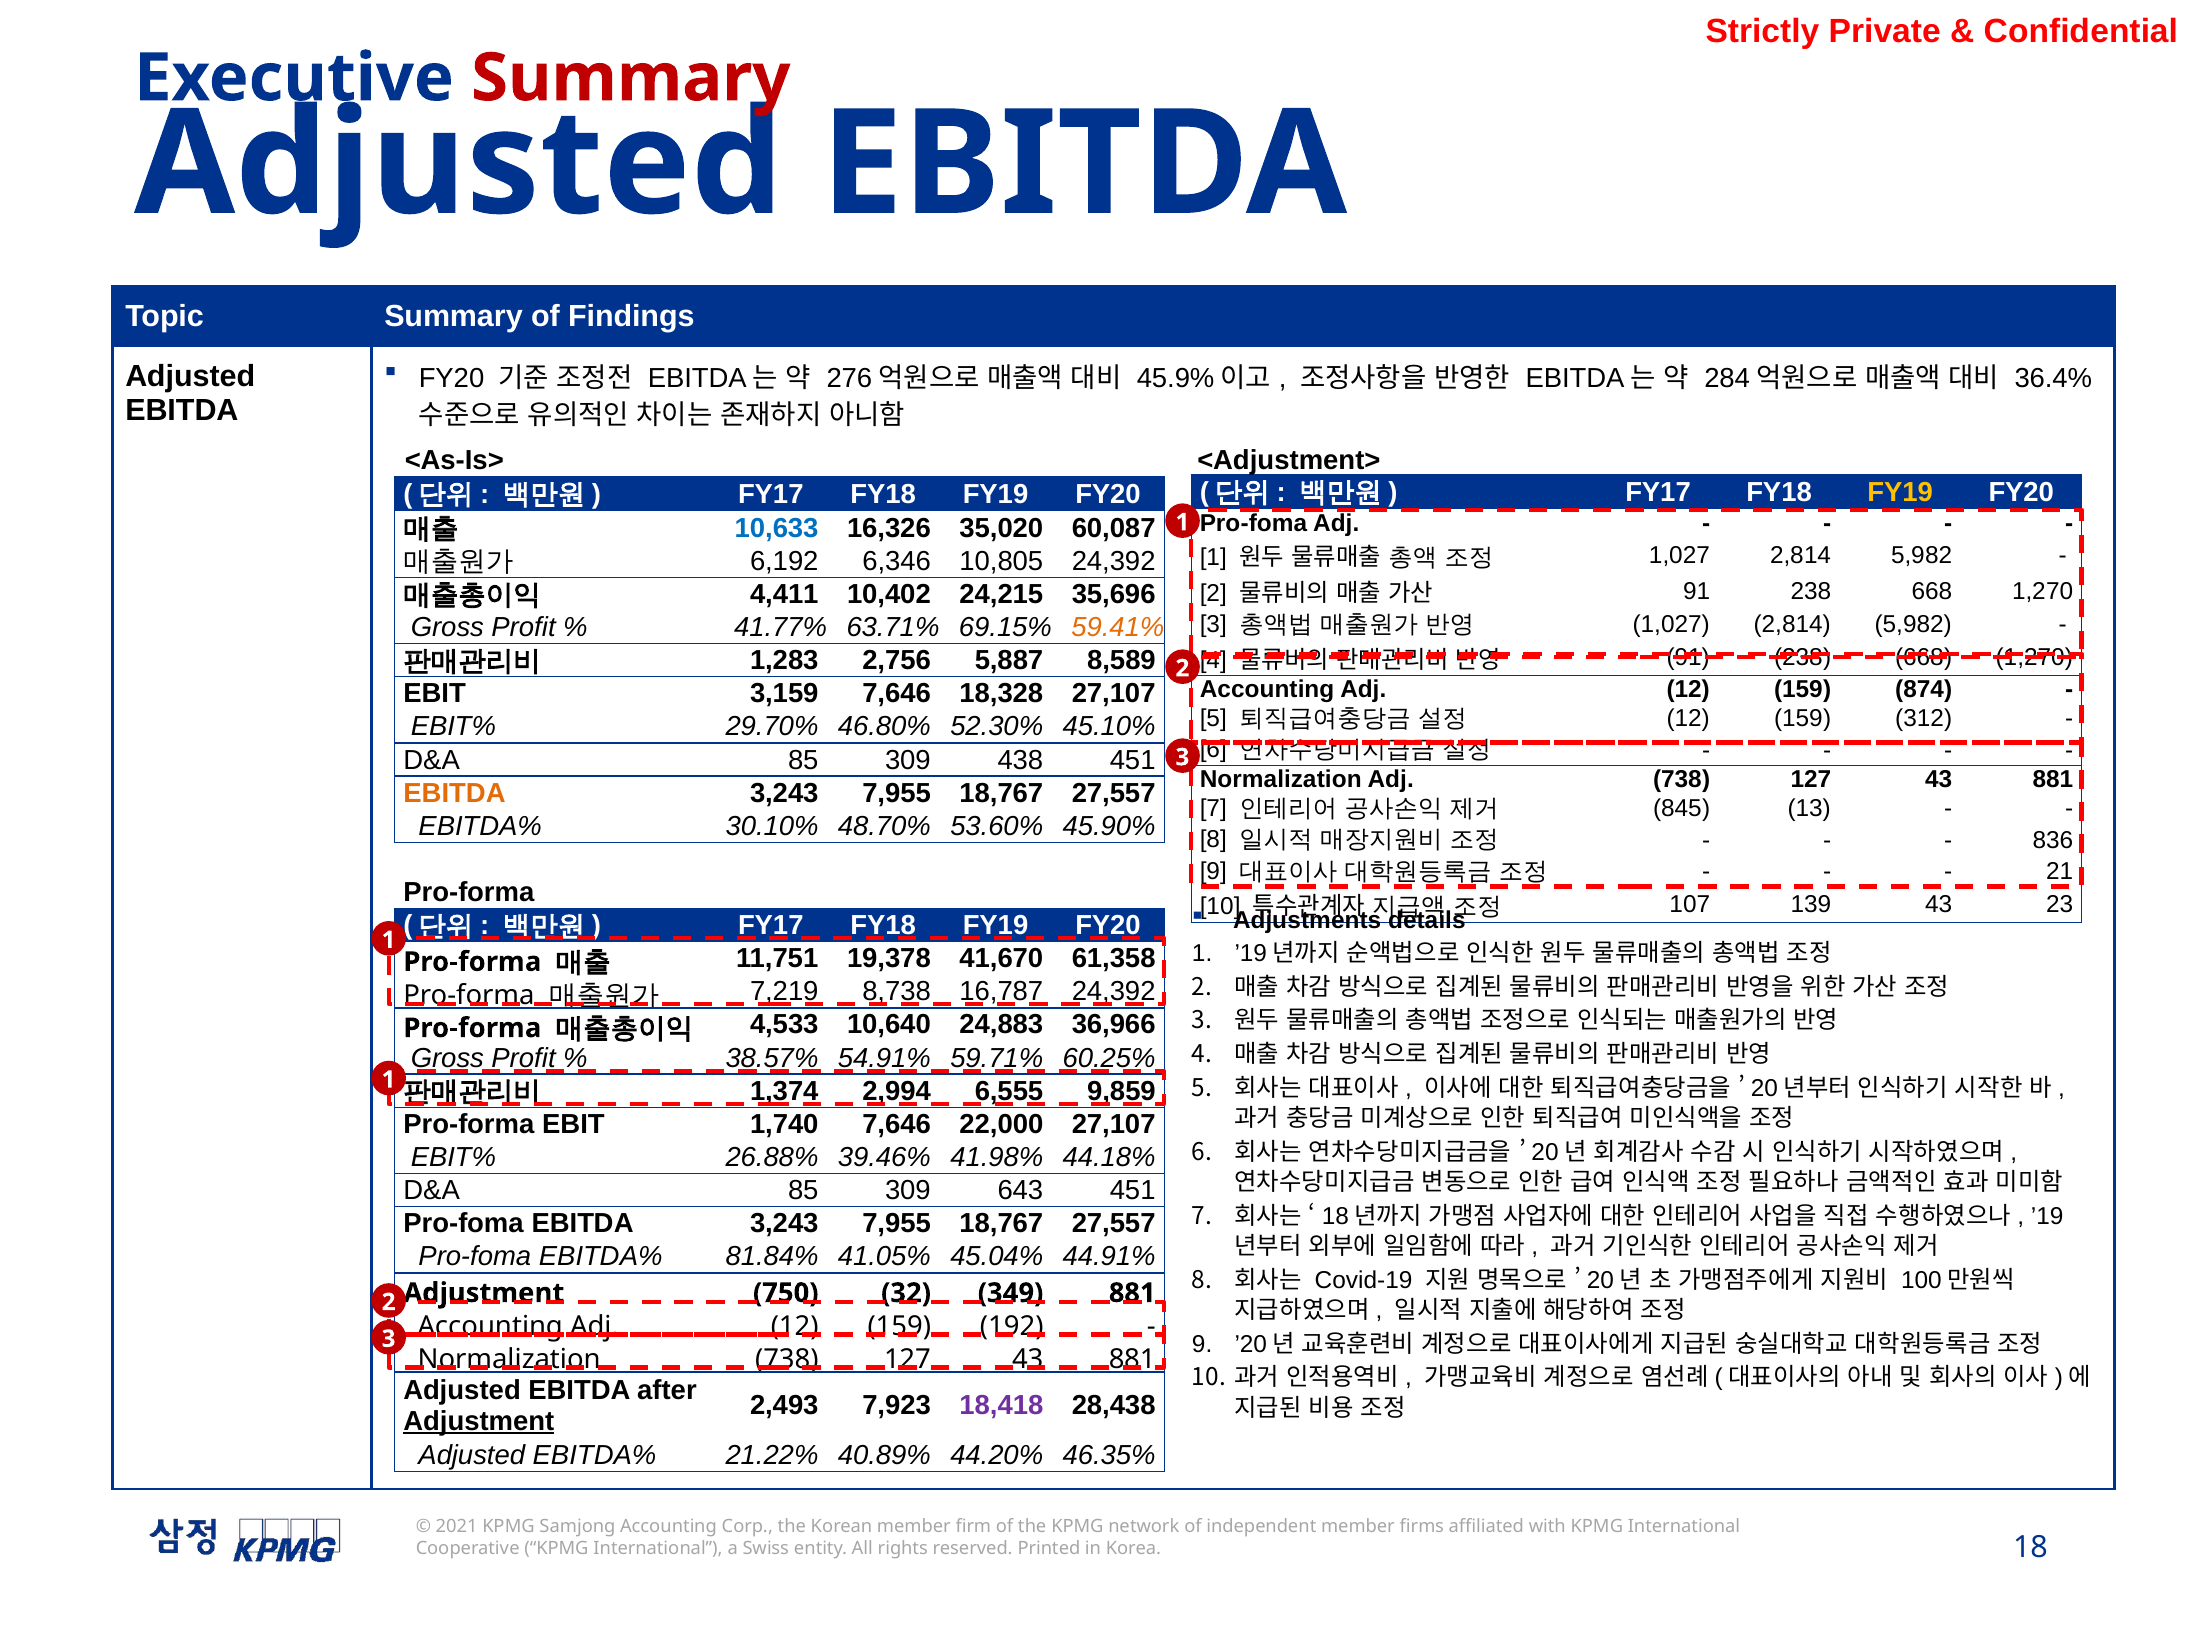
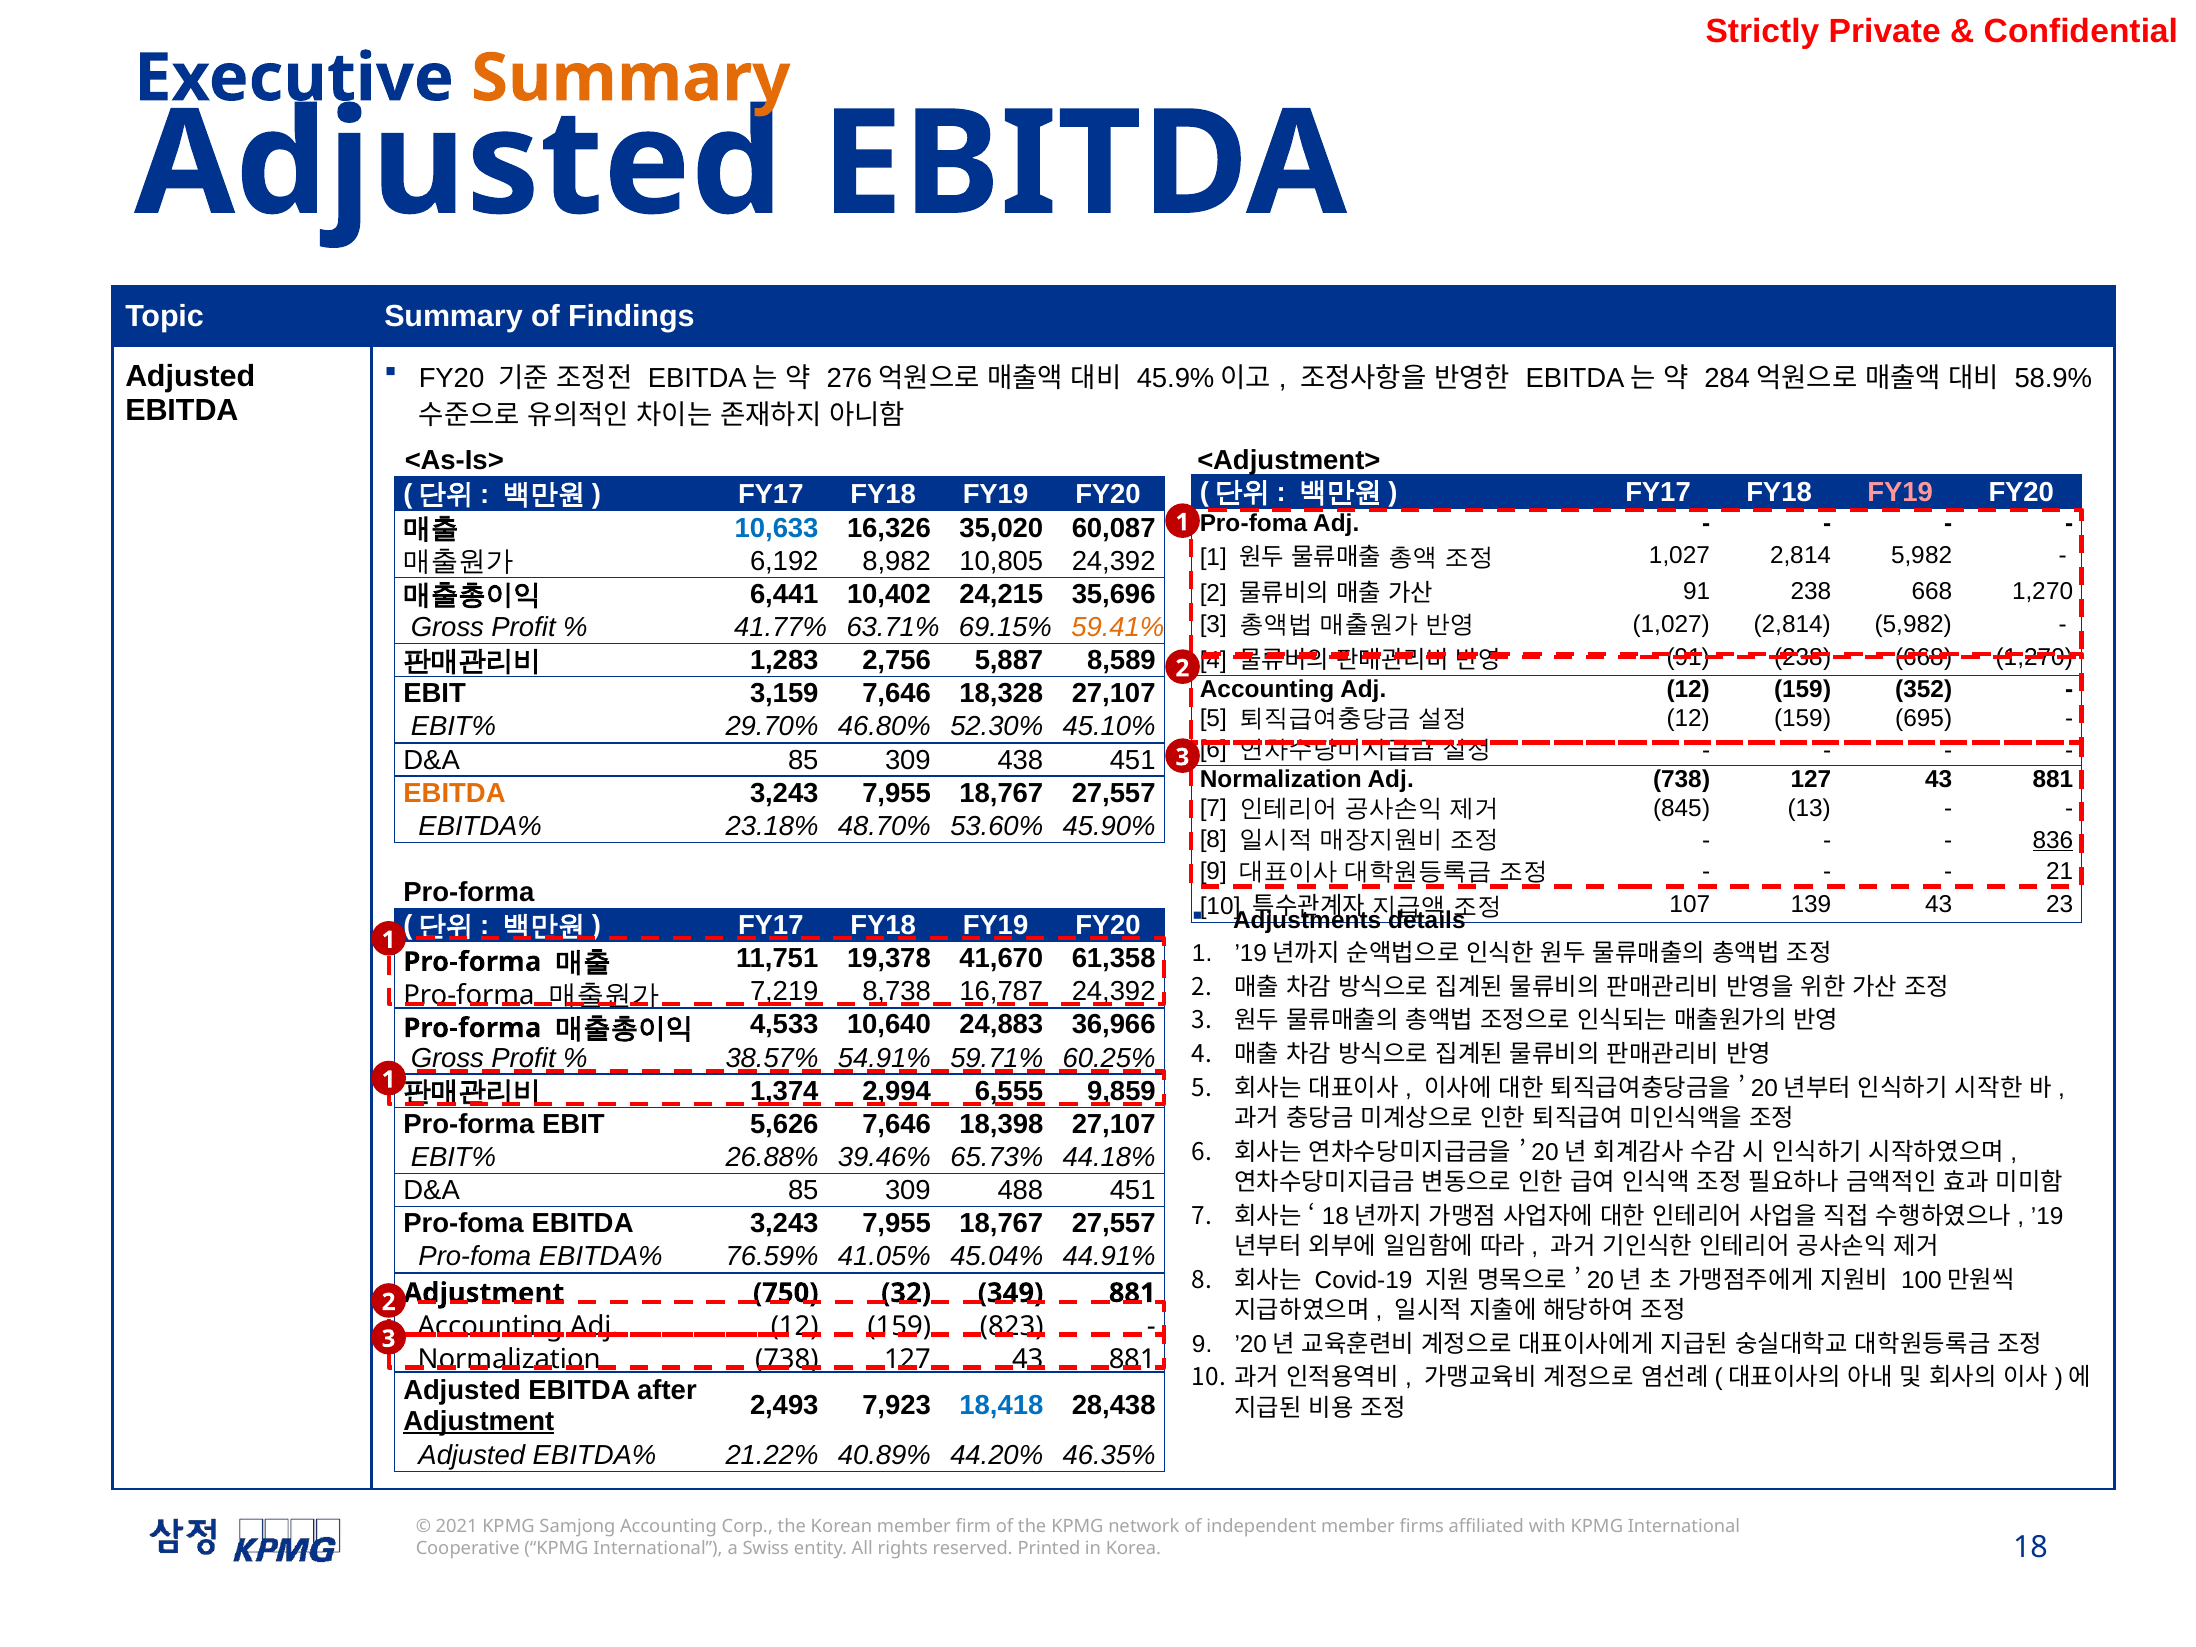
Summary colour: red -> orange (631, 78)
36.4%: 36.4% -> 58.9% (2053, 378)
FY19 colour: yellow -> pink (1900, 492)
6,346: 6,346 -> 8,982 (897, 561)
4,411: 4,411 -> 6,441 (784, 594)
874: 874 -> 352 (1924, 689)
312: 312 -> 695 (1924, 719)
30.10%: 30.10% -> 23.18% (772, 826)
836 underline: none -> present (2053, 840)
1,740: 1,740 -> 5,626 (784, 1124)
22,000: 22,000 -> 18,398 (1001, 1124)
41.98%: 41.98% -> 65.73% (997, 1157)
643: 643 -> 488 (1020, 1190)
81.84%: 81.84% -> 76.59% (772, 1257)
192: 192 -> 823 (1012, 1326)
18,418 colour: purple -> blue (1001, 1406)
